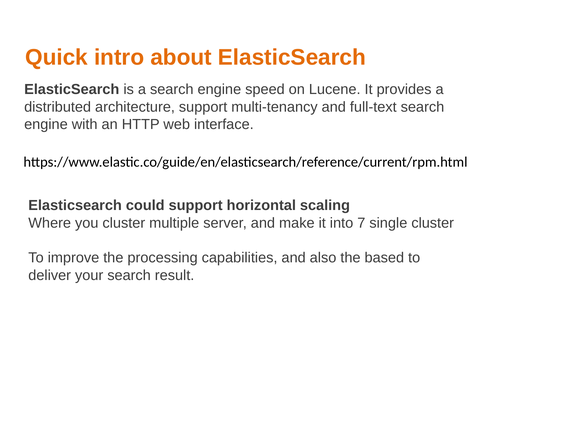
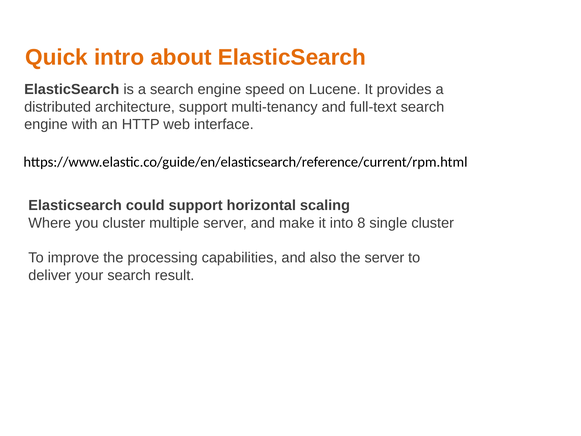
7: 7 -> 8 (361, 223)
the based: based -> server (384, 258)
